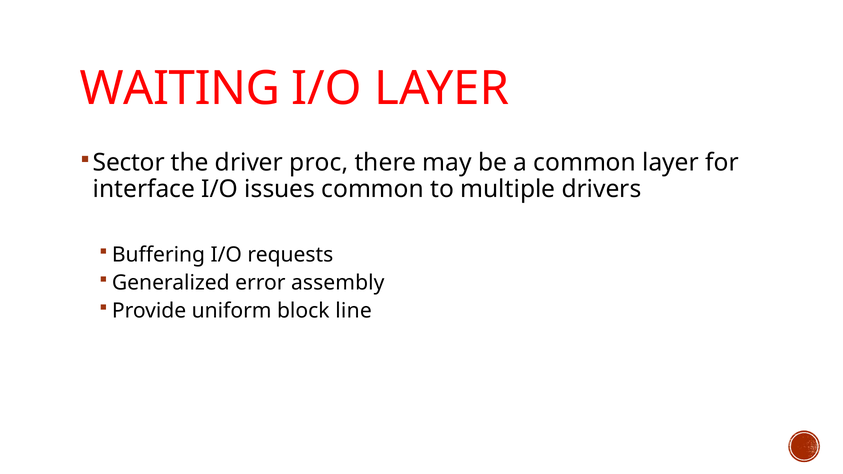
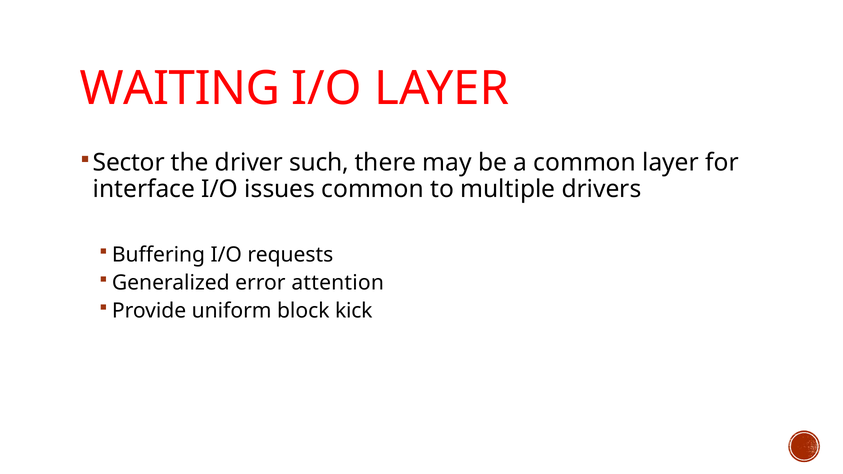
proc: proc -> such (319, 163)
assembly: assembly -> attention (338, 283)
line: line -> kick (354, 311)
